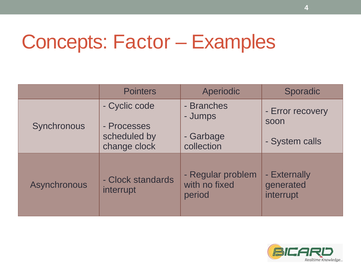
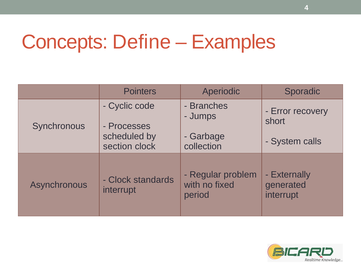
Factor: Factor -> Define (142, 42)
soon: soon -> short (275, 121)
change: change -> section (118, 146)
